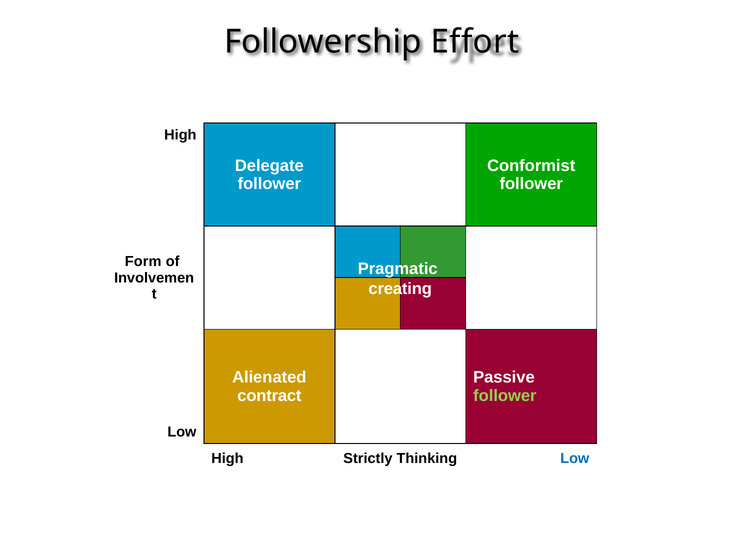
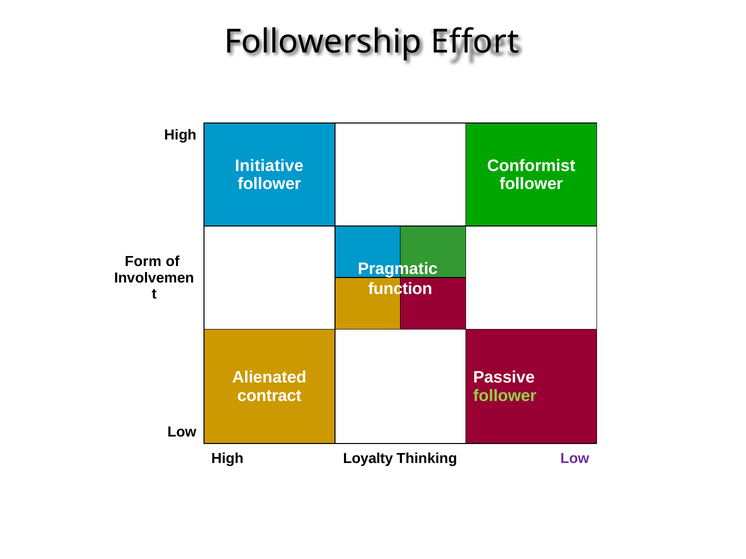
Delegate: Delegate -> Initiative (269, 166)
creating: creating -> function (400, 289)
Strictly: Strictly -> Loyalty (368, 459)
Low colour: blue -> purple (575, 459)
